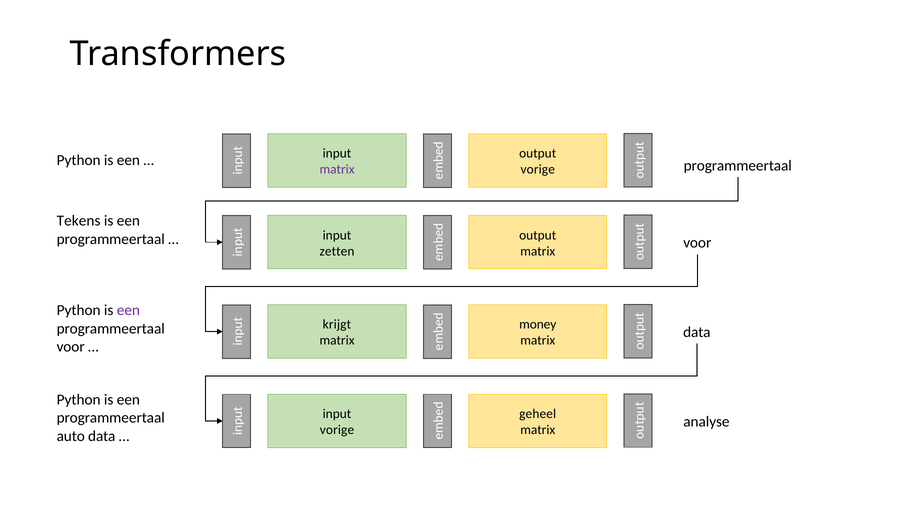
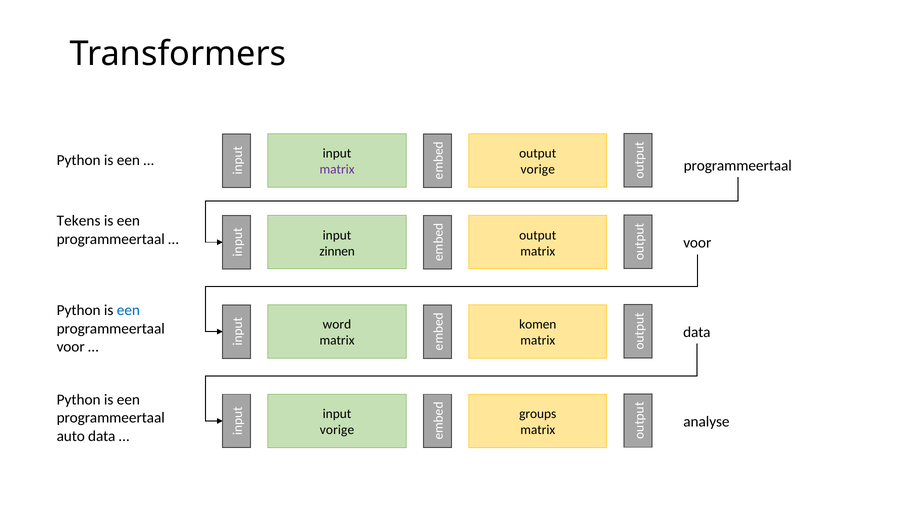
zetten: zetten -> zinnen (337, 251)
een colour: purple -> blue (128, 310)
money: money -> komen (538, 325)
krijgt: krijgt -> word (337, 325)
geheel: geheel -> groups (538, 414)
